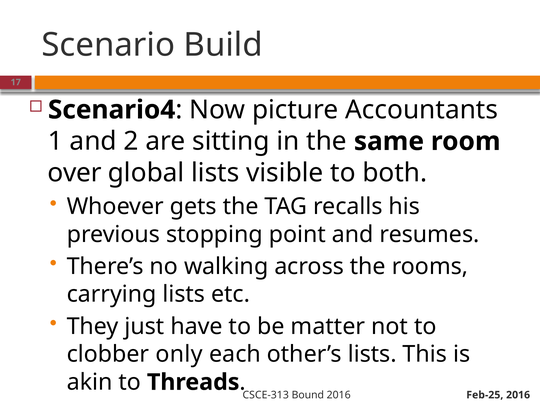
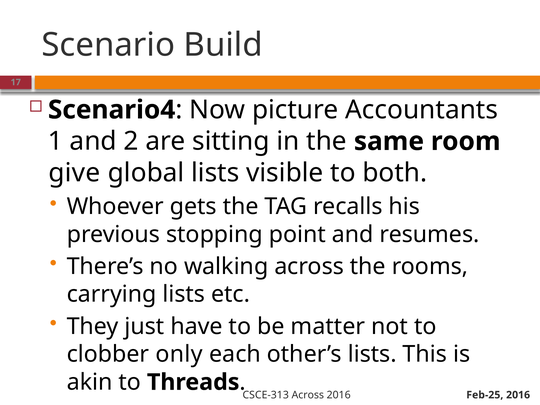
over: over -> give (74, 173)
CSCE-313 Bound: Bound -> Across (308, 395)
